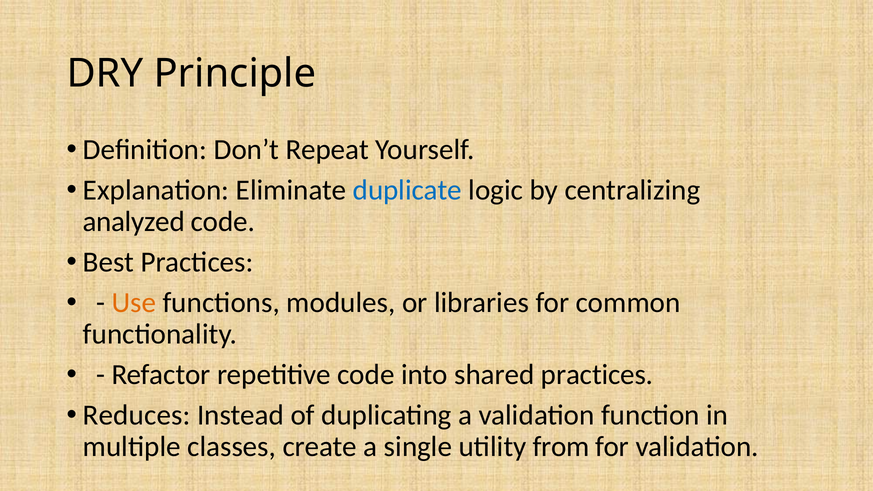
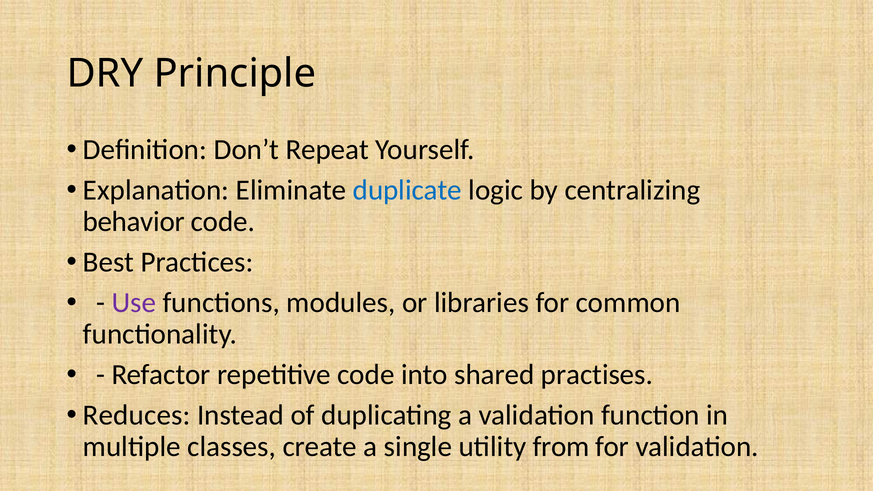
analyzed: analyzed -> behavior (134, 222)
Use colour: orange -> purple (134, 303)
shared practices: practices -> practises (597, 375)
